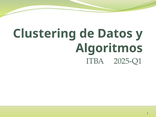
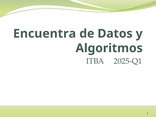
Clustering: Clustering -> Encuentra (45, 34)
